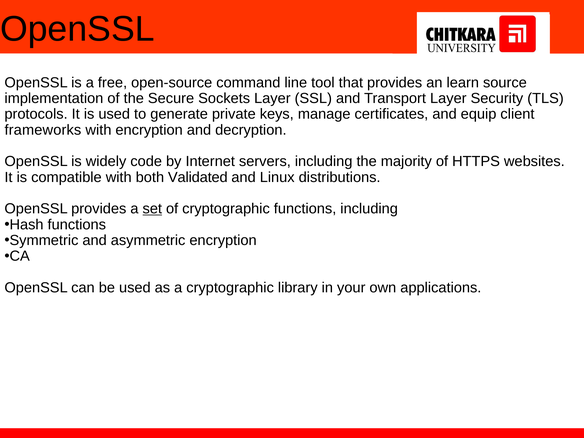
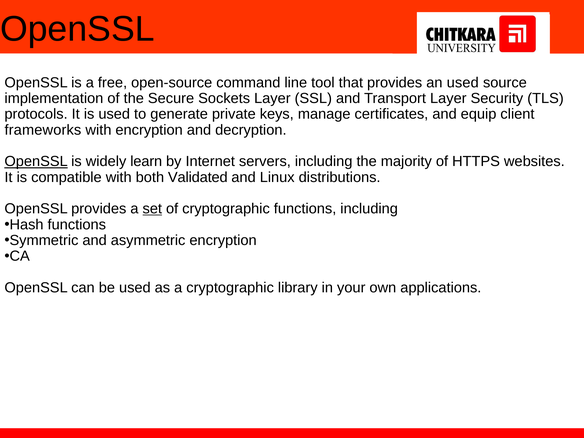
an learn: learn -> used (463, 83)
OpenSSL underline: none -> present (36, 161)
code: code -> learn (146, 161)
